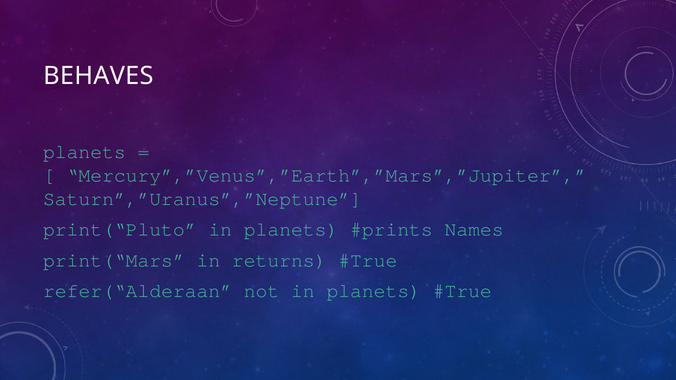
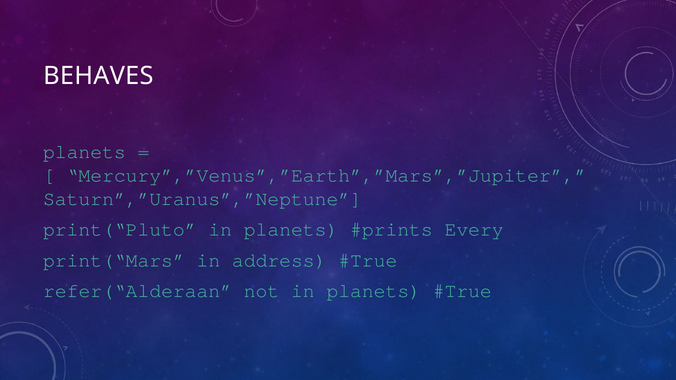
Names: Names -> Every (474, 230)
returns: returns -> address (279, 260)
